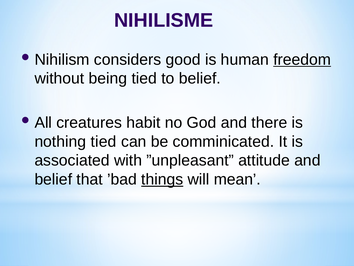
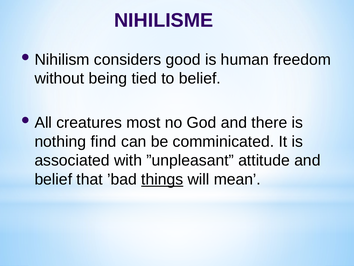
freedom underline: present -> none (302, 60)
habit: habit -> most (143, 122)
nothing tied: tied -> find (104, 141)
